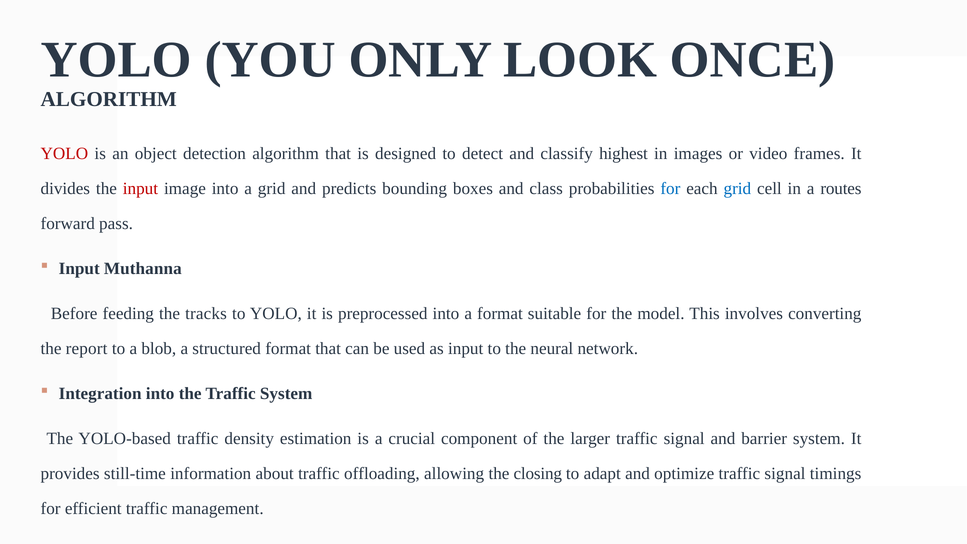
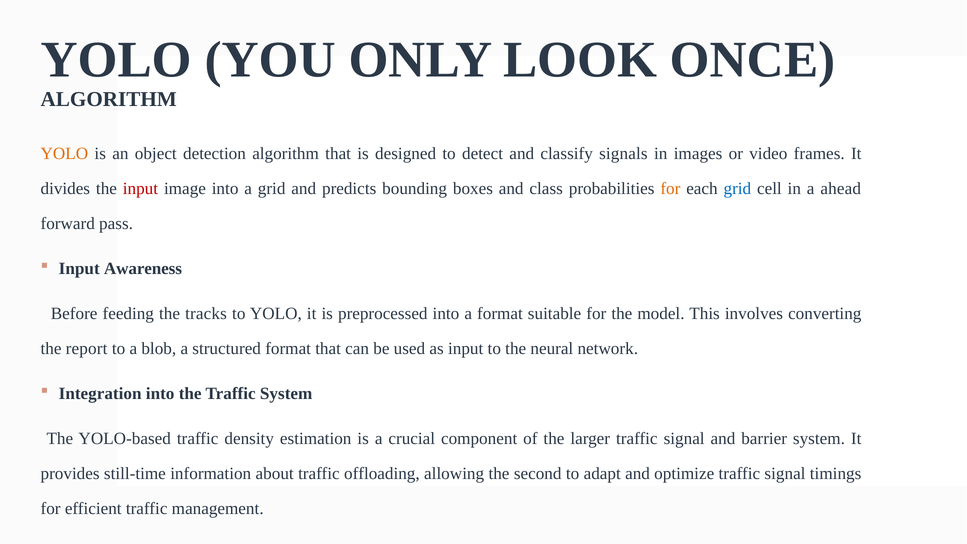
YOLO colour: red -> orange (64, 154)
highest: highest -> signals (623, 154)
for colour: blue -> orange (670, 189)
routes: routes -> ahead (841, 189)
Muthanna: Muthanna -> Awareness (143, 269)
closing: closing -> second (538, 474)
